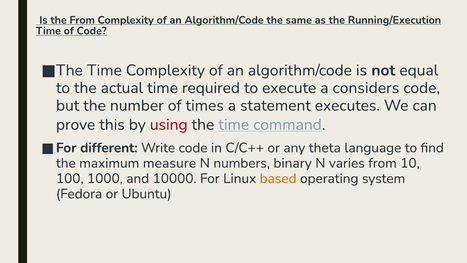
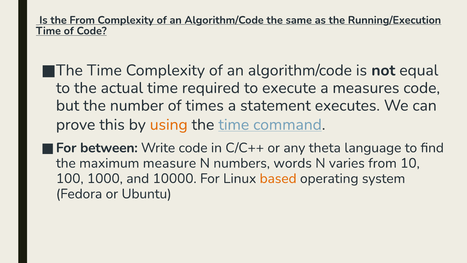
considers: considers -> measures (366, 88)
using colour: red -> orange (169, 124)
different: different -> between (109, 148)
binary: binary -> words (293, 163)
